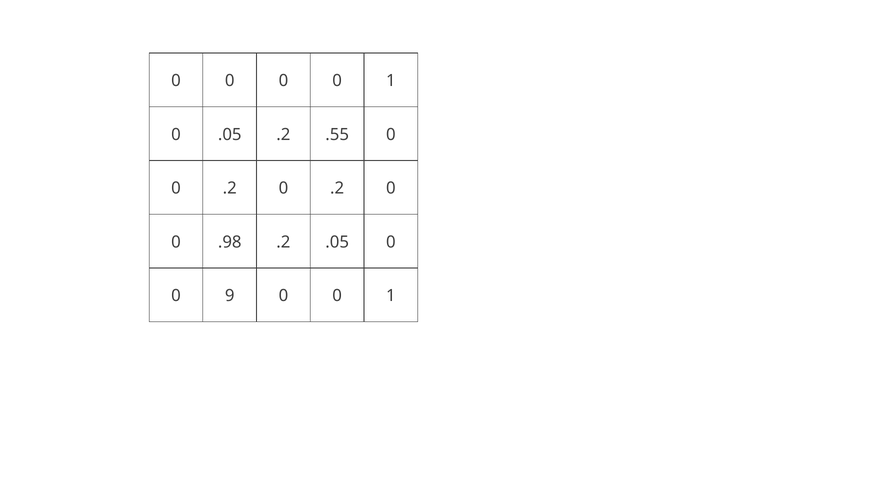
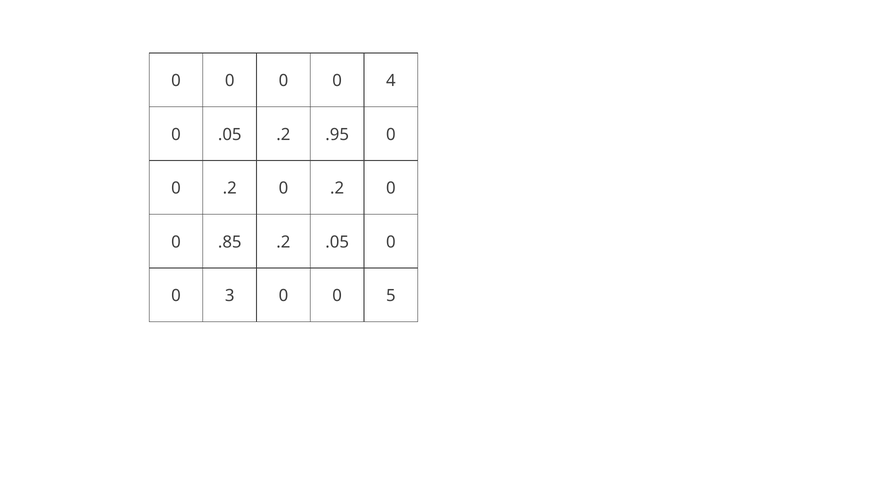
0 0 0 1: 1 -> 4 (391, 81)
.55: .55 -> .95 (337, 134)
.98: .98 -> .85 (230, 242)
9: 9 -> 3 (230, 295)
1: 1 -> 5 (391, 295)
